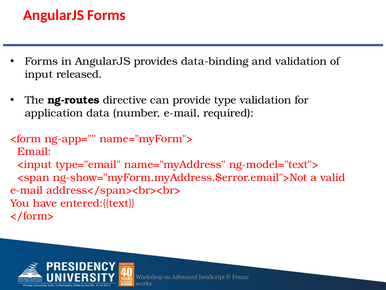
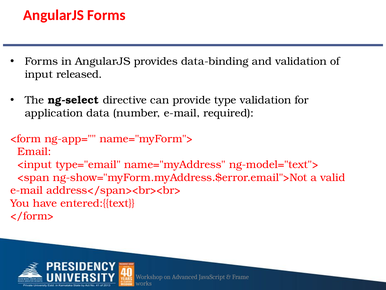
ng-routes: ng-routes -> ng-select (73, 100)
